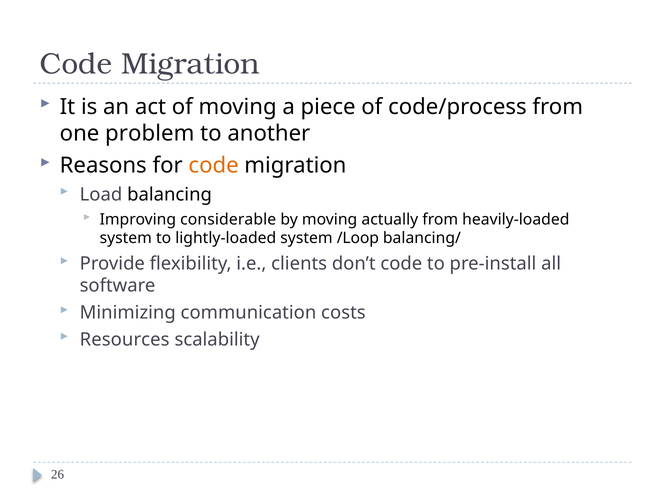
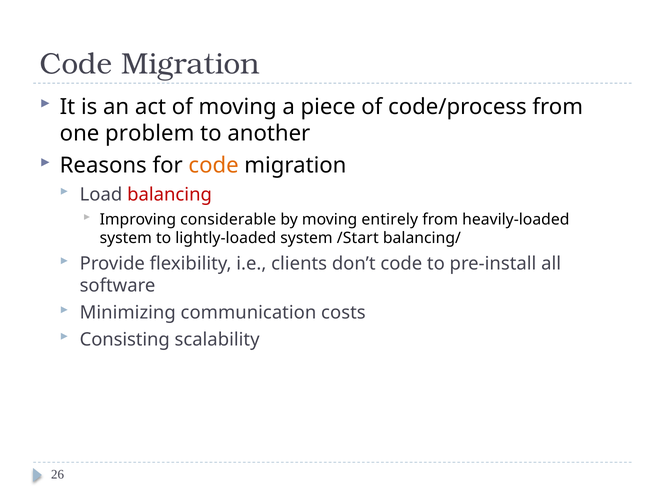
balancing colour: black -> red (170, 194)
actually: actually -> entirely (390, 219)
/Loop: /Loop -> /Start (358, 238)
Resources: Resources -> Consisting (125, 339)
